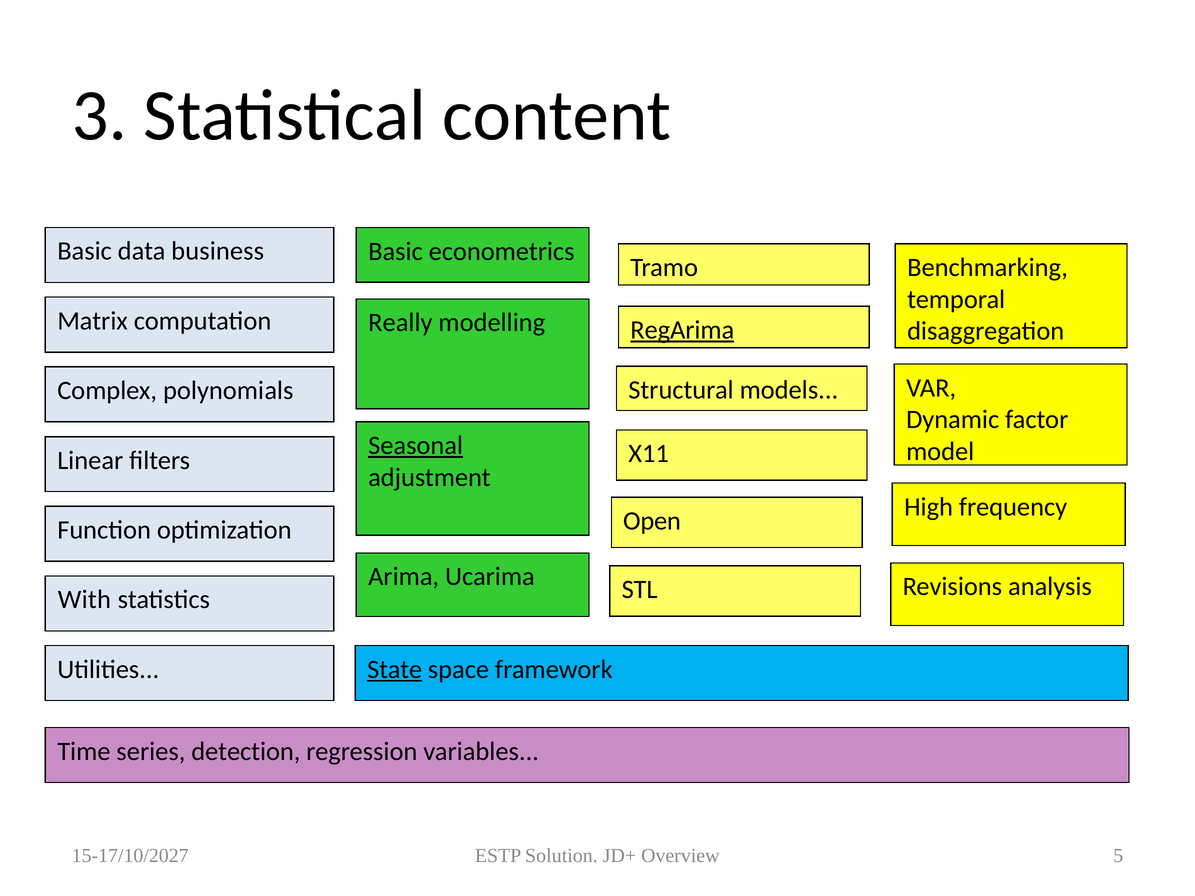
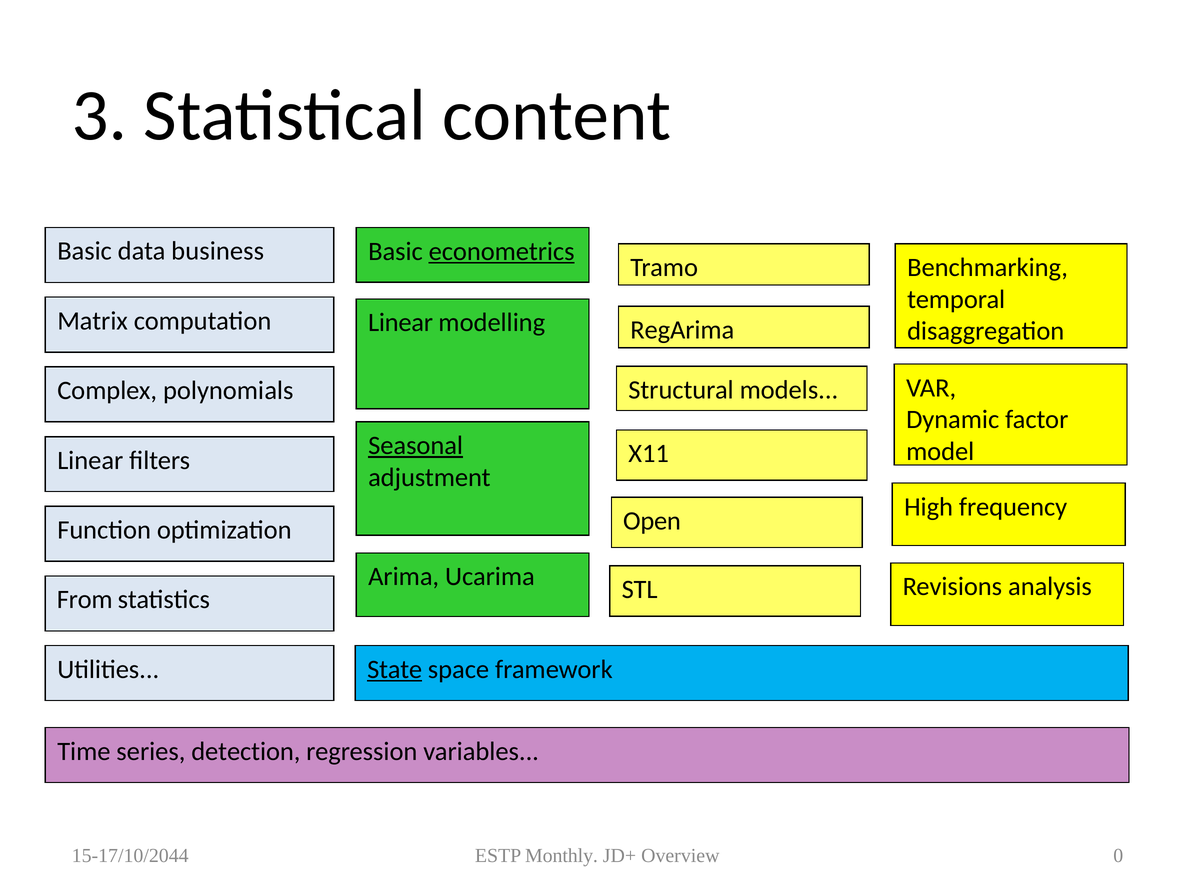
econometrics underline: none -> present (502, 251)
Really: Really -> Linear (401, 323)
RegArima underline: present -> none (682, 330)
With: With -> From (85, 600)
15-17/10/2027: 15-17/10/2027 -> 15-17/10/2044 (130, 856)
Solution: Solution -> Monthly (562, 856)
5: 5 -> 0 (1118, 856)
